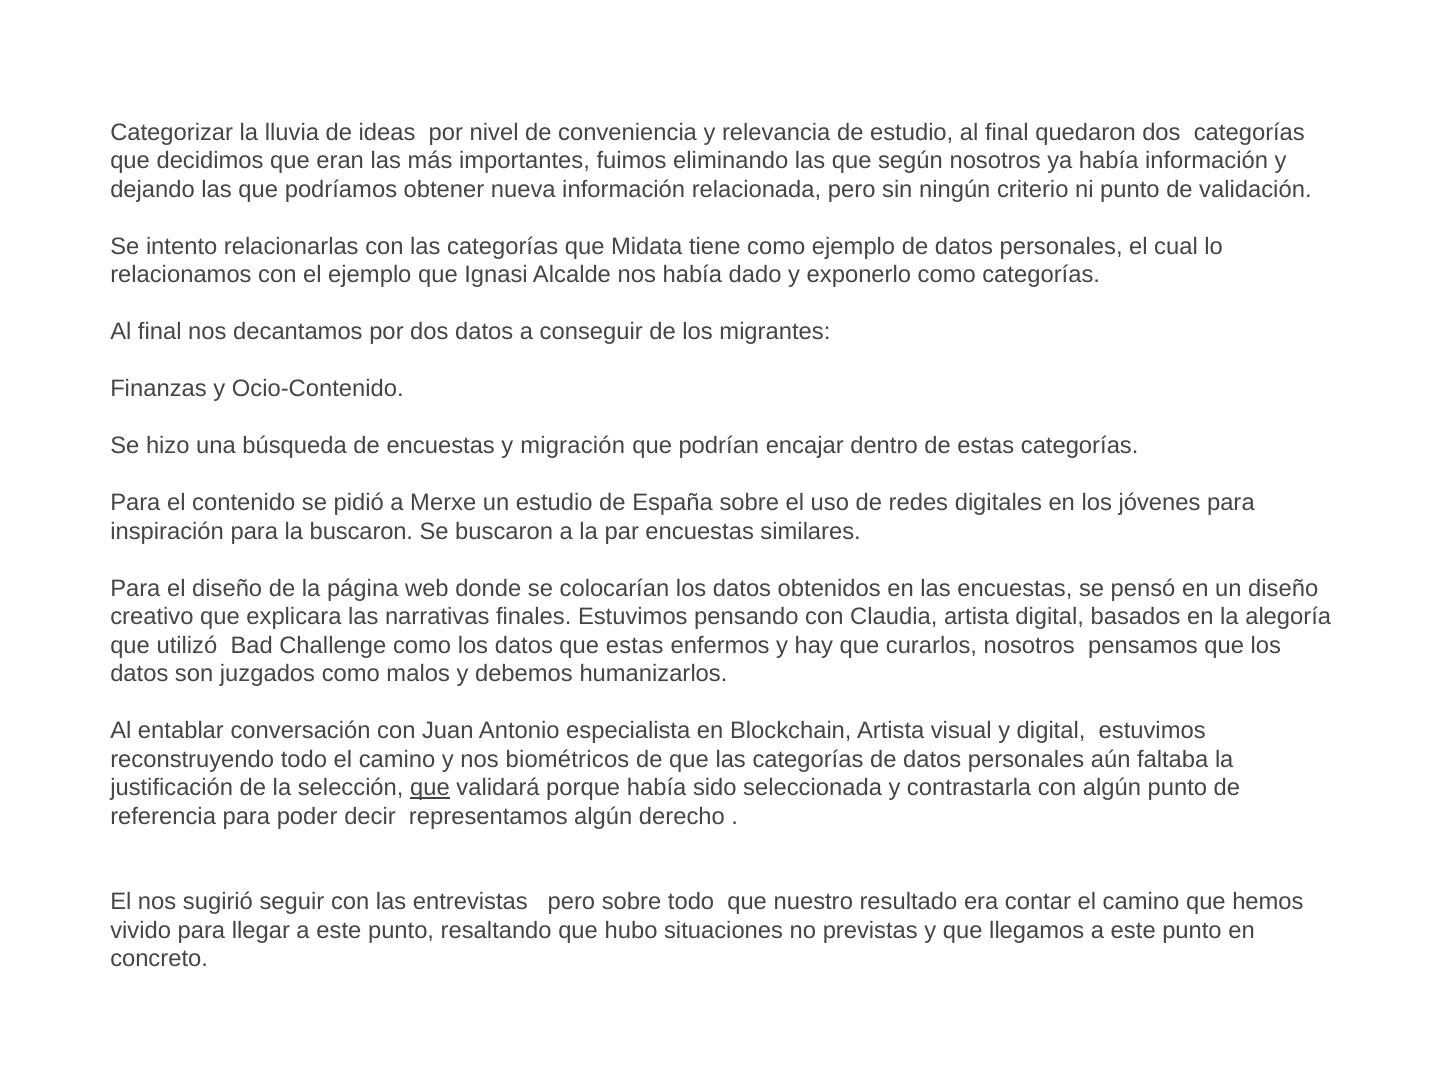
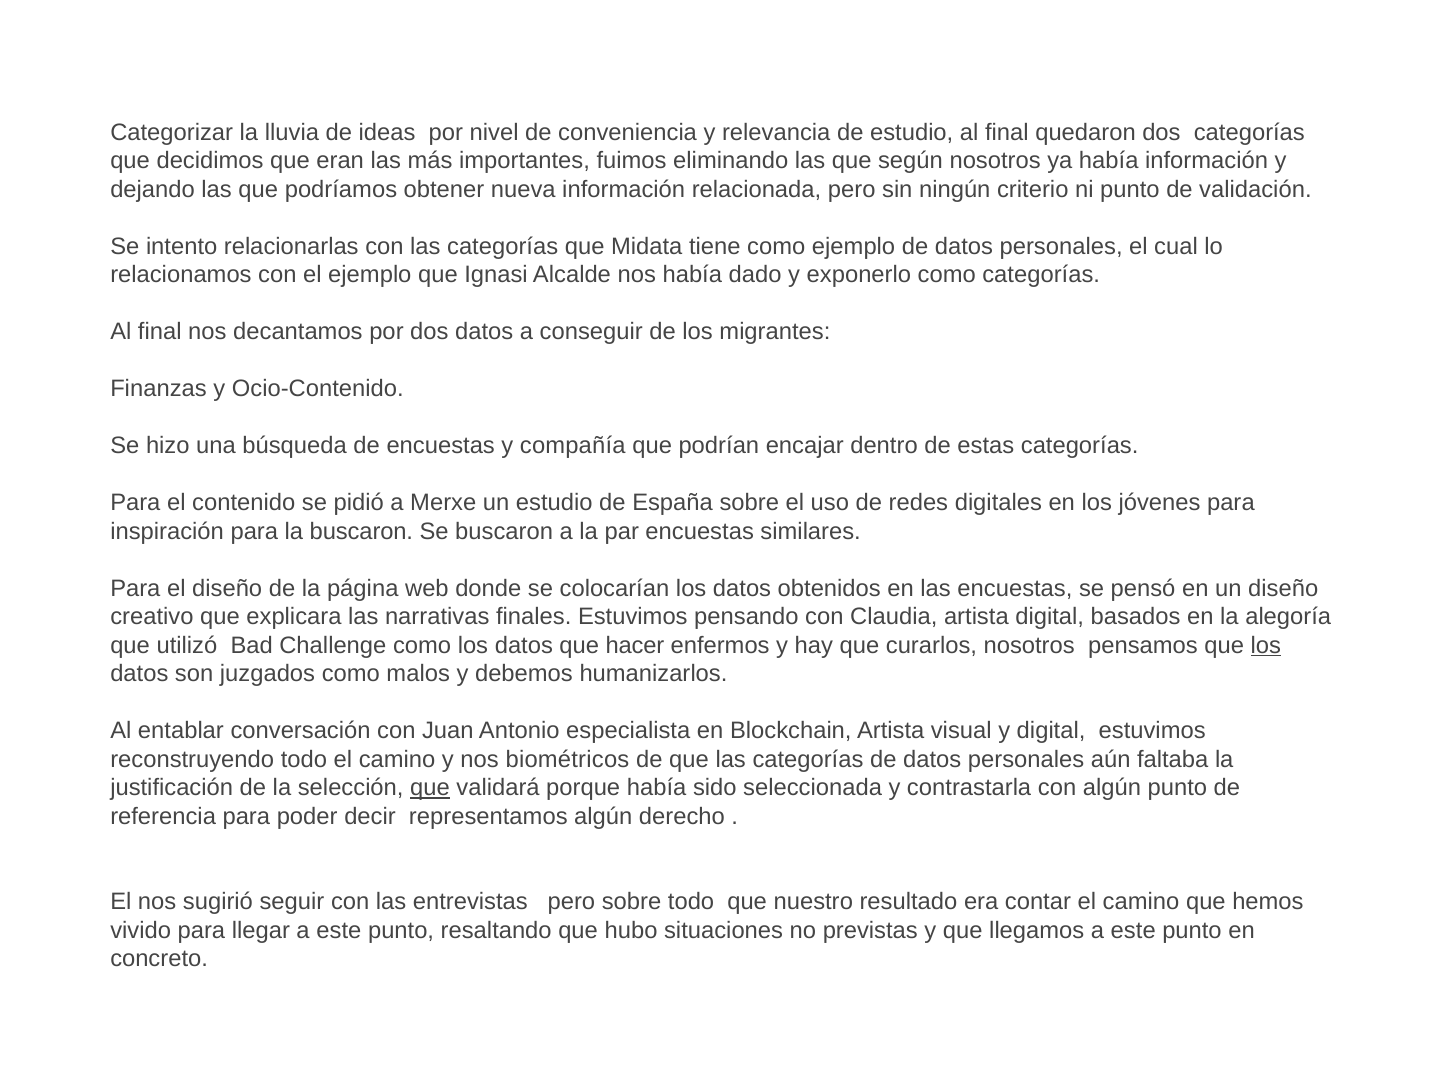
migración: migración -> compañía (573, 446)
que estas: estas -> hacer (635, 646)
los underline: none -> present (1266, 646)
